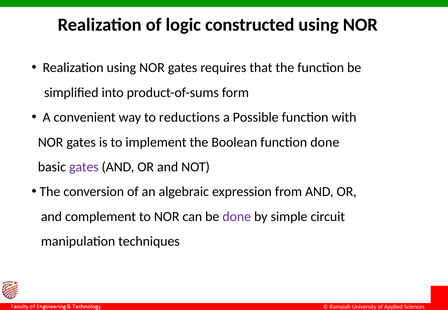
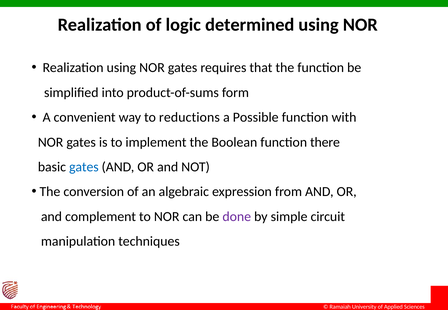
constructed: constructed -> determined (250, 25)
function done: done -> there (325, 142)
gates colour: purple -> blue (84, 167)
